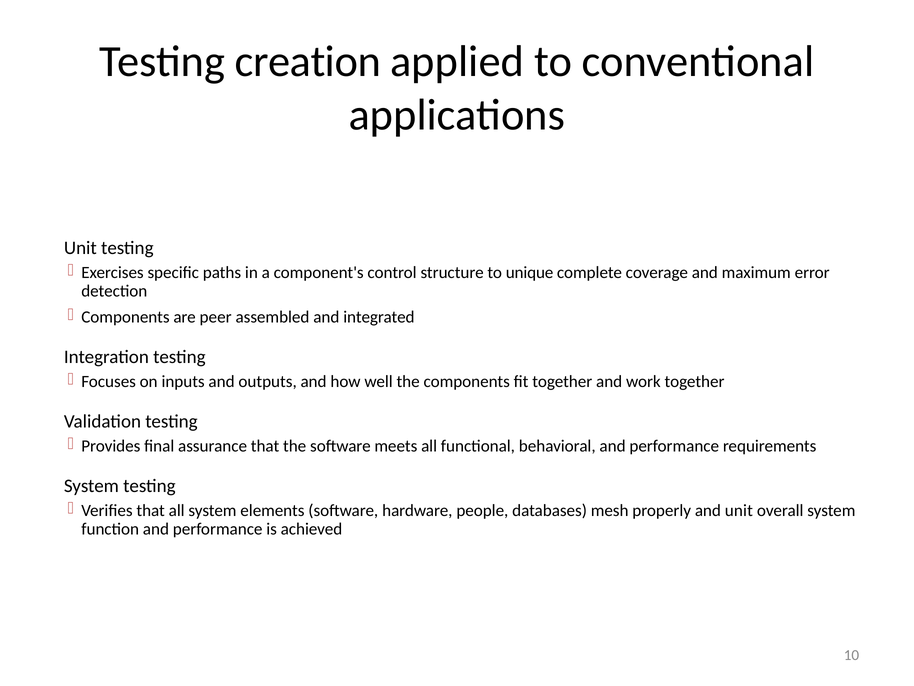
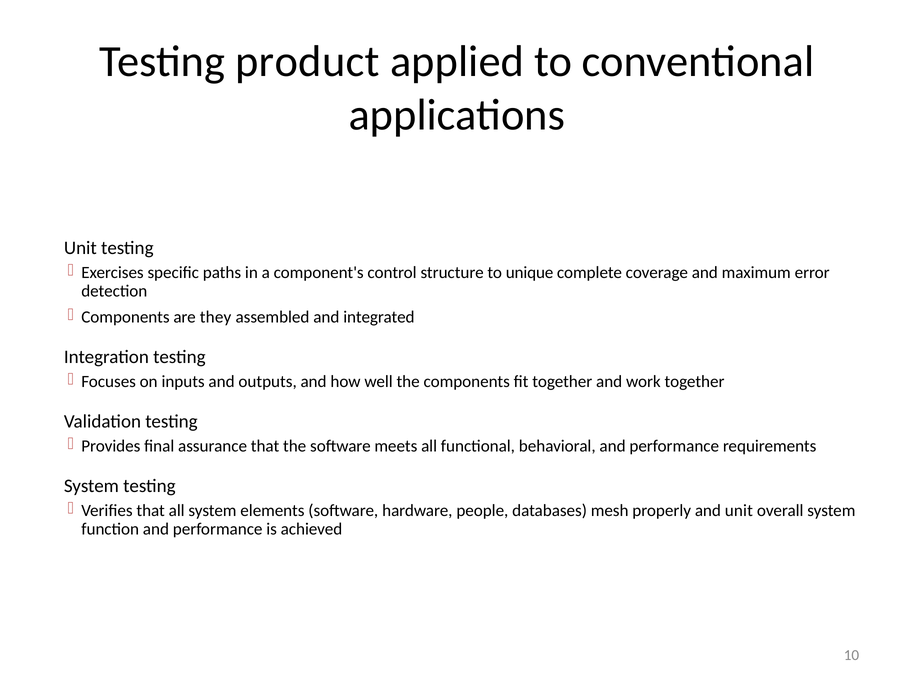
creation: creation -> product (308, 62)
peer: peer -> they (216, 317)
